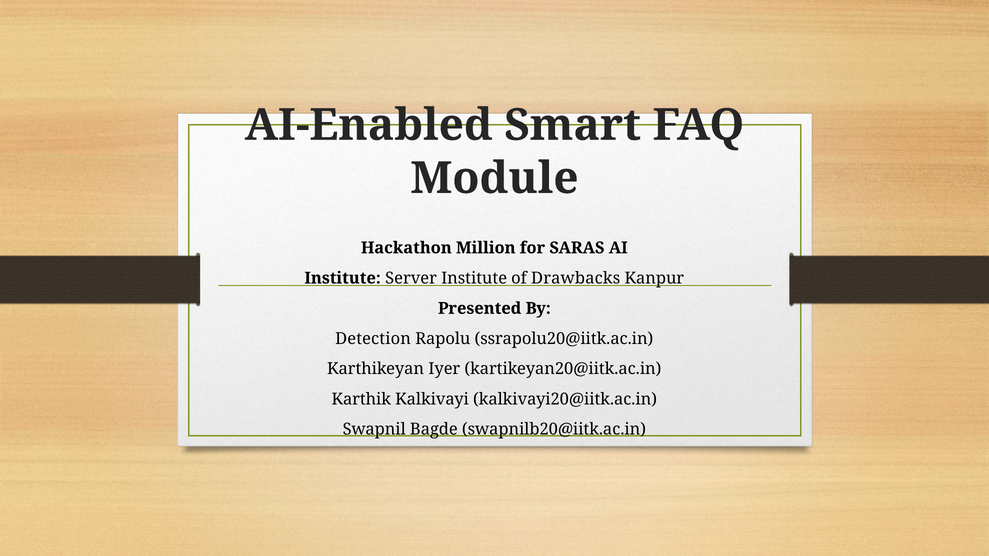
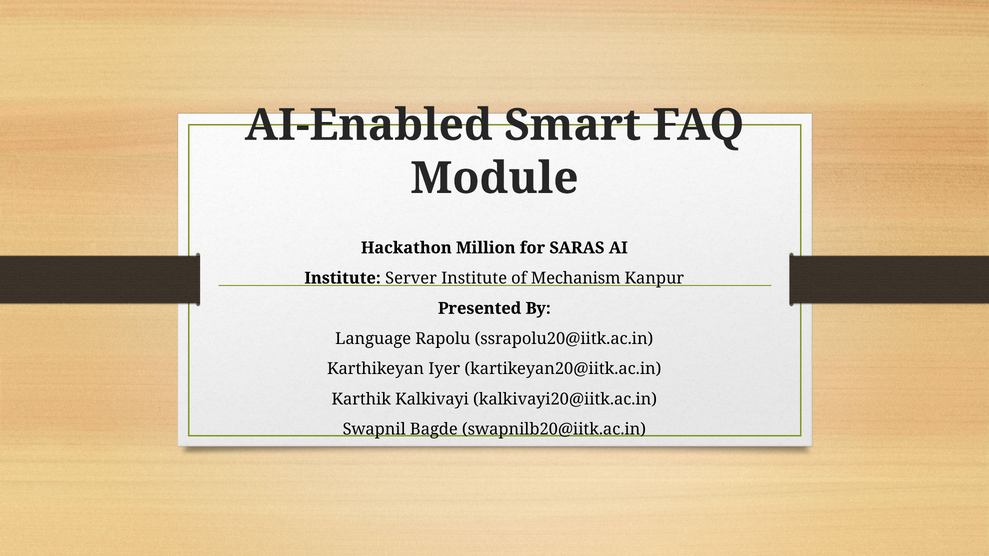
Drawbacks: Drawbacks -> Mechanism (576, 278)
Detection: Detection -> Language (373, 339)
